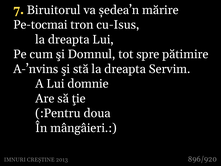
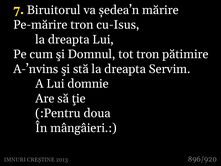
Pe-tocmai: Pe-tocmai -> Pe-mărire (40, 25)
tot spre: spre -> tron (148, 54)
